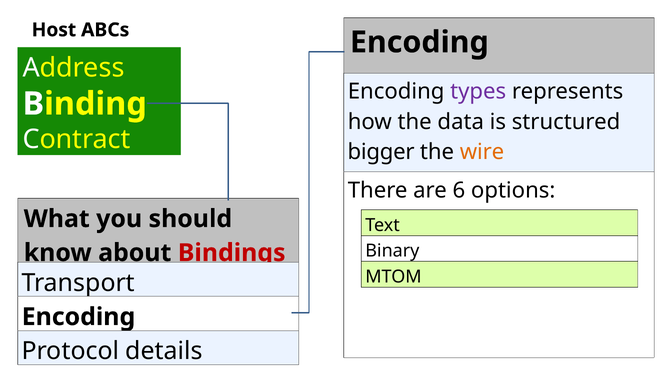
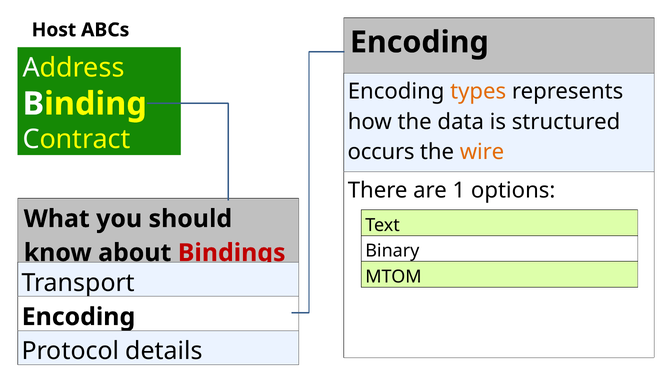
types colour: purple -> orange (478, 91)
bigger: bigger -> occurs (381, 152)
6: 6 -> 1 (459, 190)
